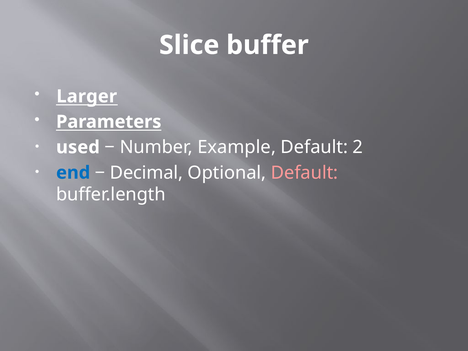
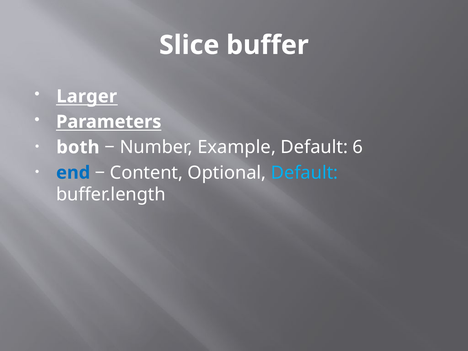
used: used -> both (78, 147)
2: 2 -> 6 (358, 147)
Decimal: Decimal -> Content (146, 173)
Default colour: pink -> light blue (305, 173)
